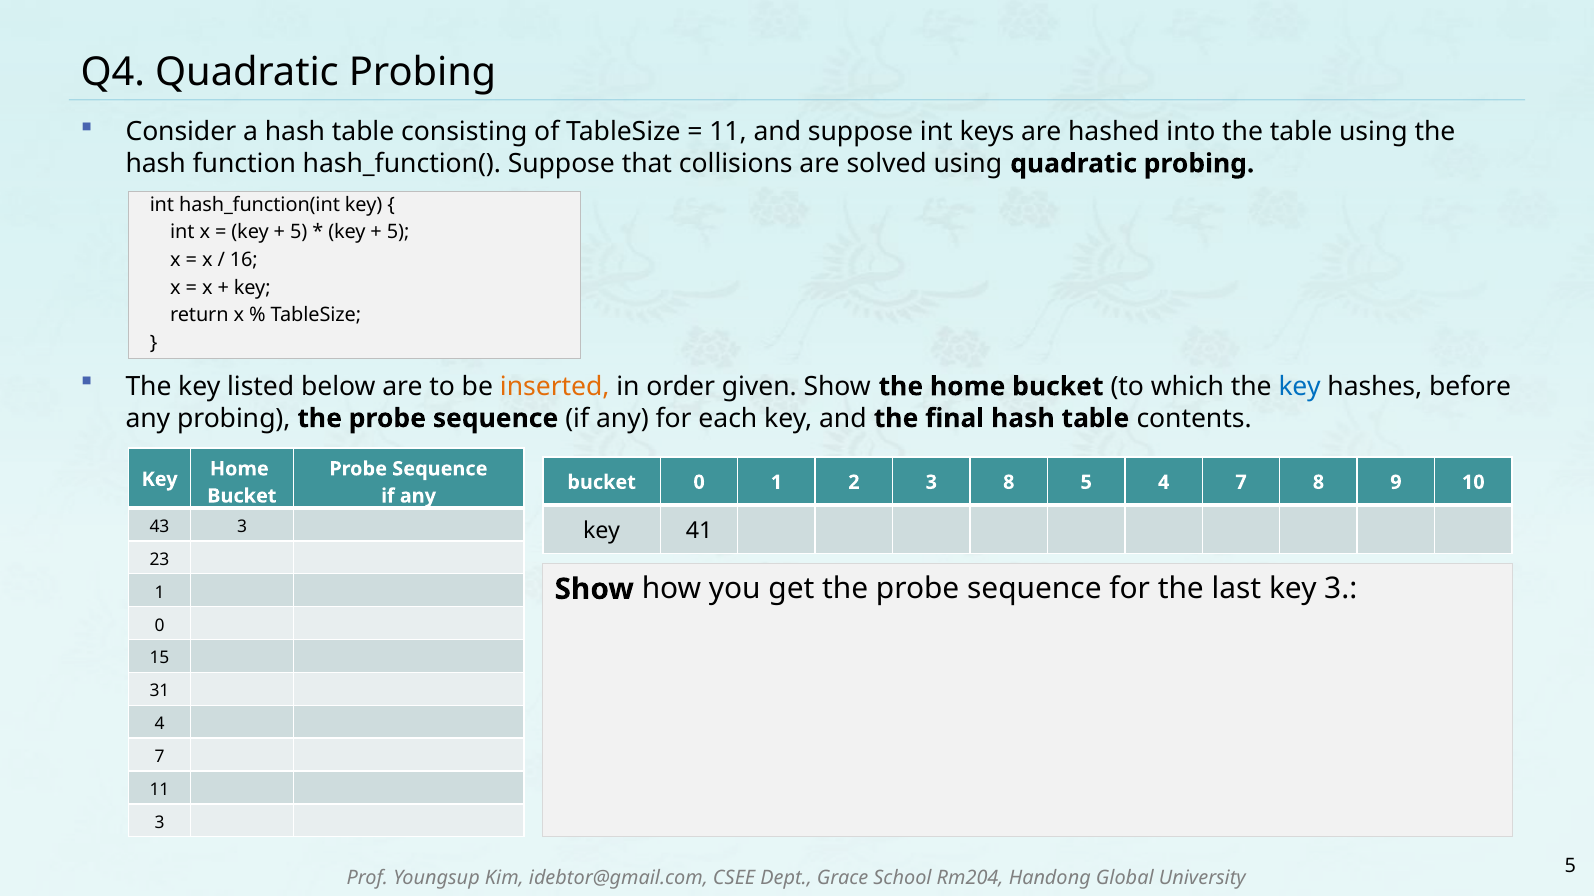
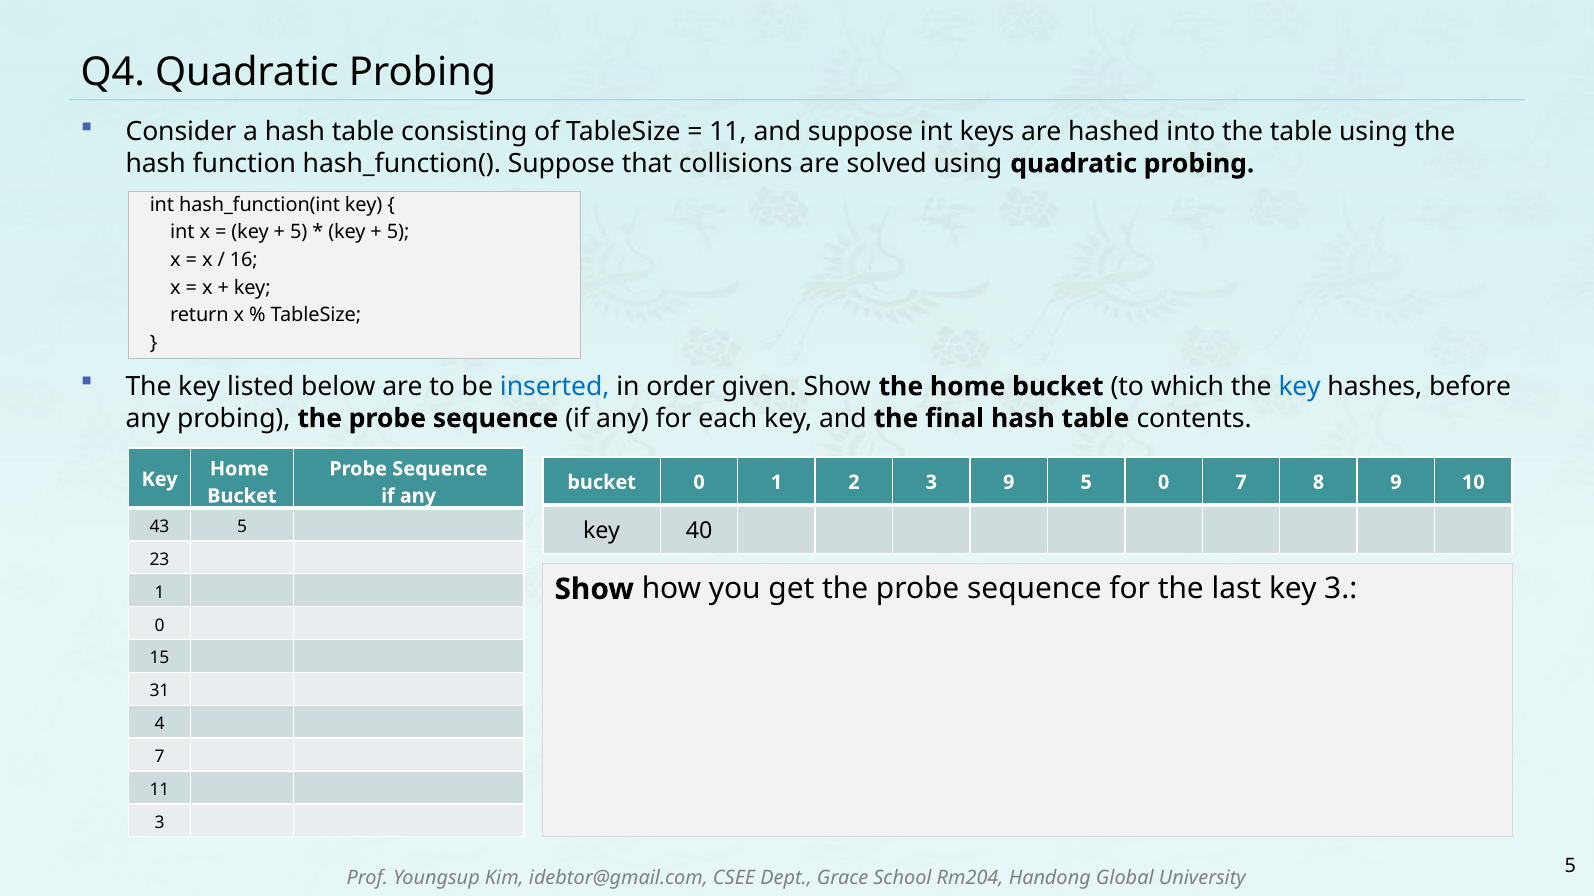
inserted colour: orange -> blue (555, 387)
3 8: 8 -> 9 (1009, 483)
5 4: 4 -> 0 (1164, 483)
43 3: 3 -> 5 (242, 527)
41: 41 -> 40 (699, 531)
